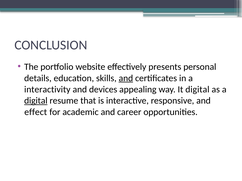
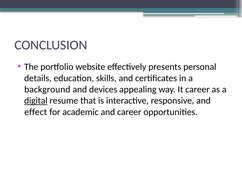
and underline: present -> none (126, 78)
interactivity: interactivity -> background (47, 90)
It digital: digital -> career (197, 90)
